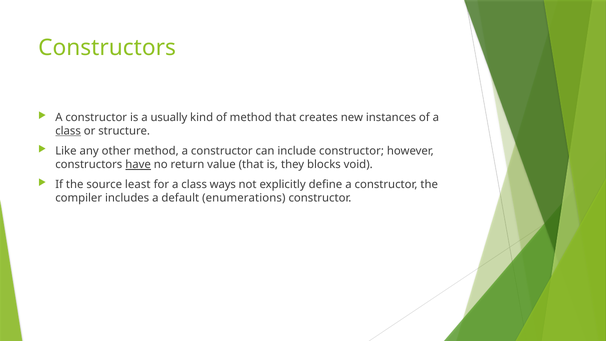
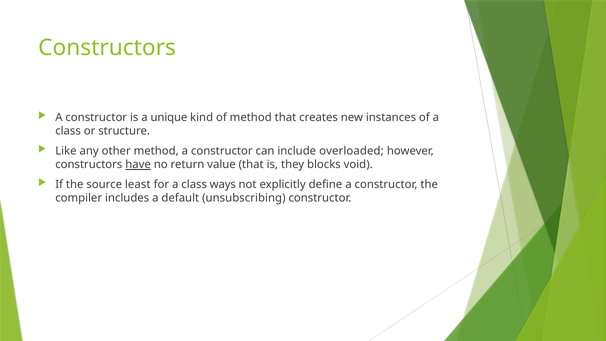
usually: usually -> unique (169, 117)
class underline: present -> none (68, 131)
include constructor: constructor -> overloaded (351, 151)
enumerations: enumerations -> unsubscribing (244, 198)
